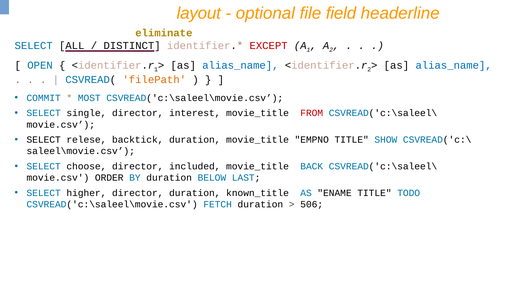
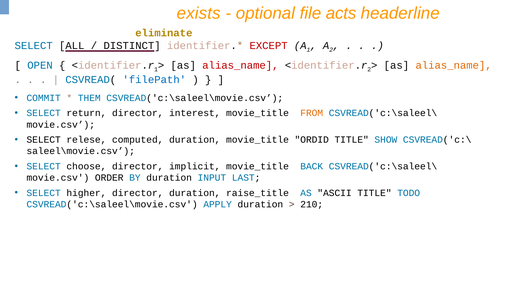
layout: layout -> exists (199, 13)
field: field -> acts (341, 13)
alias_name colour: blue -> red (240, 65)
alias_name colour: blue -> orange (454, 65)
filePath colour: orange -> blue (154, 80)
MOST: MOST -> THEM (89, 98)
single: single -> return (86, 113)
FROM colour: red -> orange (312, 113)
backtick: backtick -> computed (138, 140)
EMPNO: EMPNO -> ORDID (312, 140)
included: included -> implicit (195, 166)
BELOW: BELOW -> INPUT (212, 178)
known_title: known_title -> raise_title (258, 193)
ENAME: ENAME -> ASCII (335, 193)
FETCH: FETCH -> APPLY (218, 205)
506: 506 -> 210 (312, 205)
